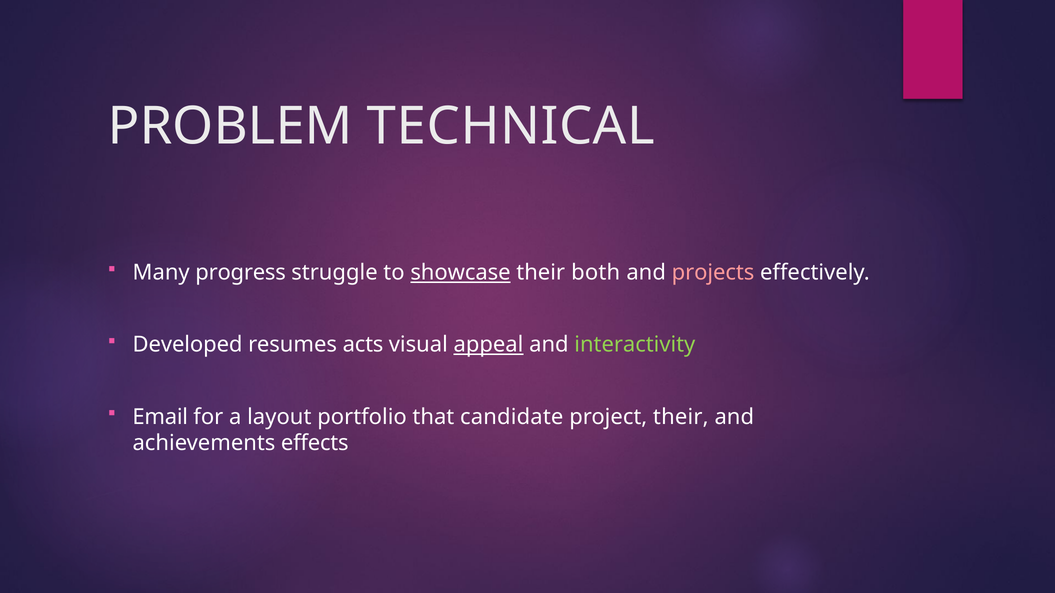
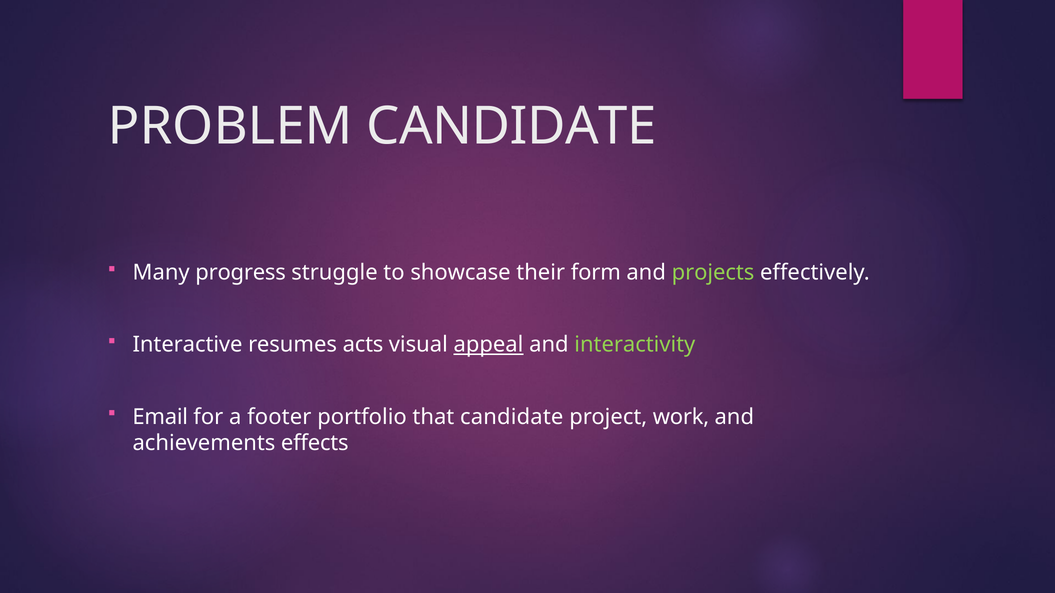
PROBLEM TECHNICAL: TECHNICAL -> CANDIDATE (511, 126)
showcase underline: present -> none (460, 273)
both: both -> form (596, 273)
projects colour: pink -> light green (713, 273)
Developed: Developed -> Interactive (188, 345)
layout: layout -> footer (279, 417)
project their: their -> work (681, 417)
